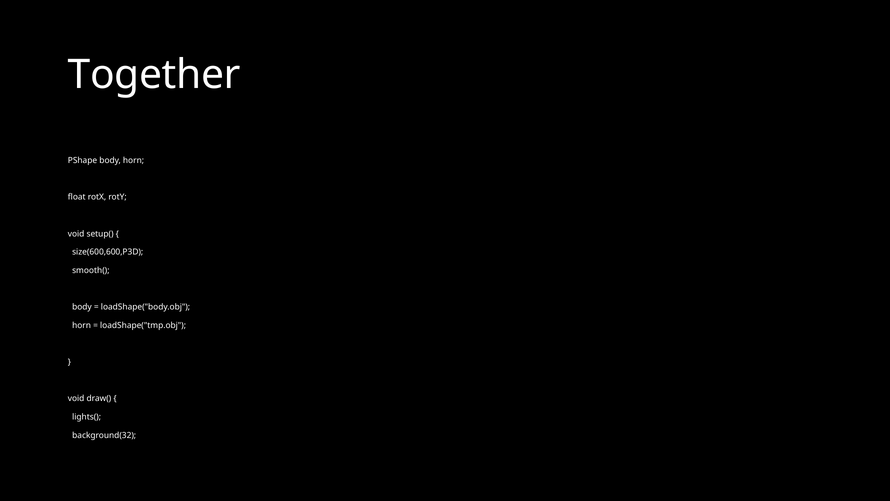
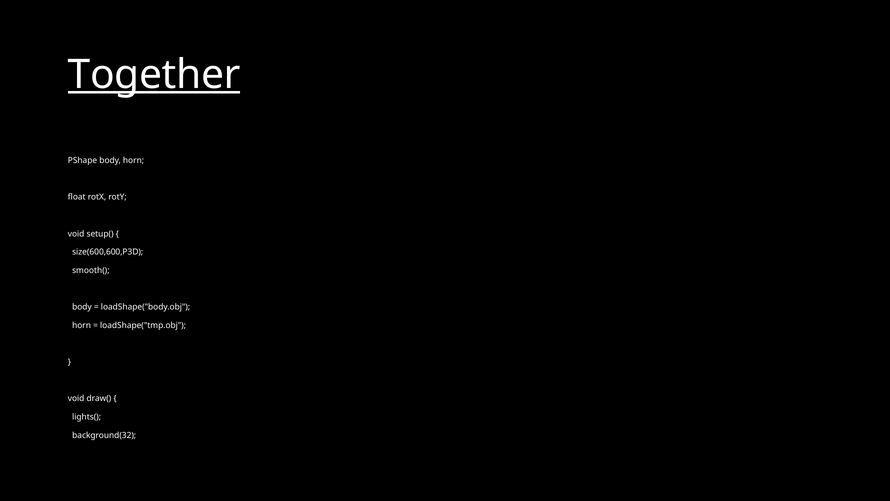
Together underline: none -> present (154, 75)
